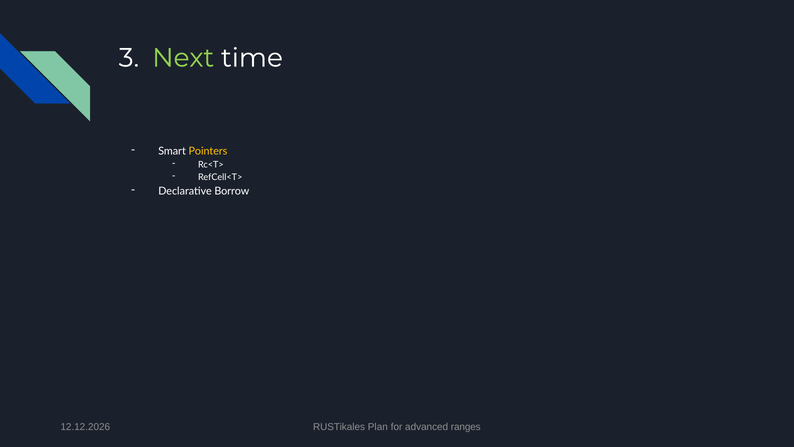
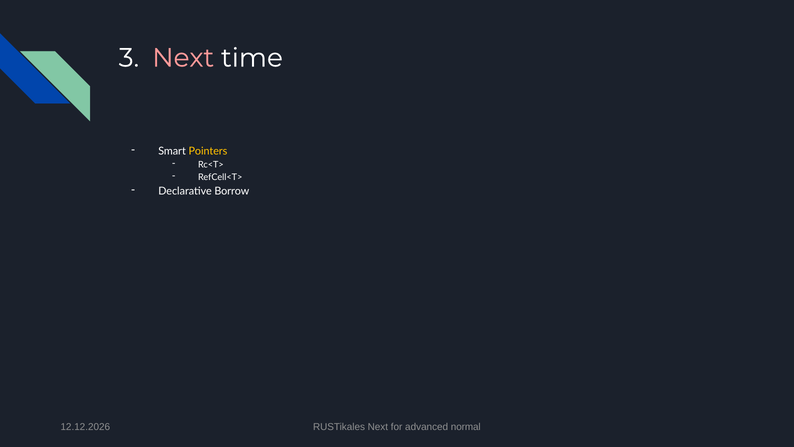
Next colour: light green -> pink (183, 58)
RUSTikales Plan: Plan -> Next (378, 427)
ranges: ranges -> normal (466, 427)
